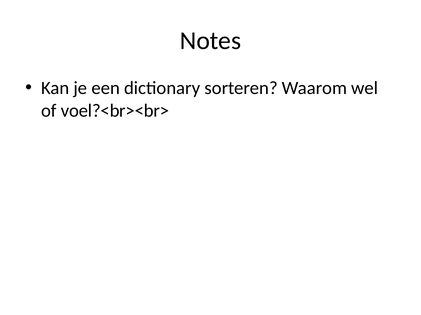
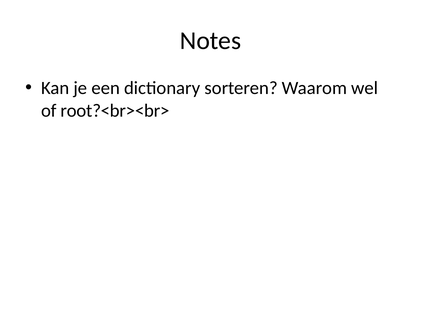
voel?<br><br>: voel?<br><br> -> root?<br><br> (115, 111)
